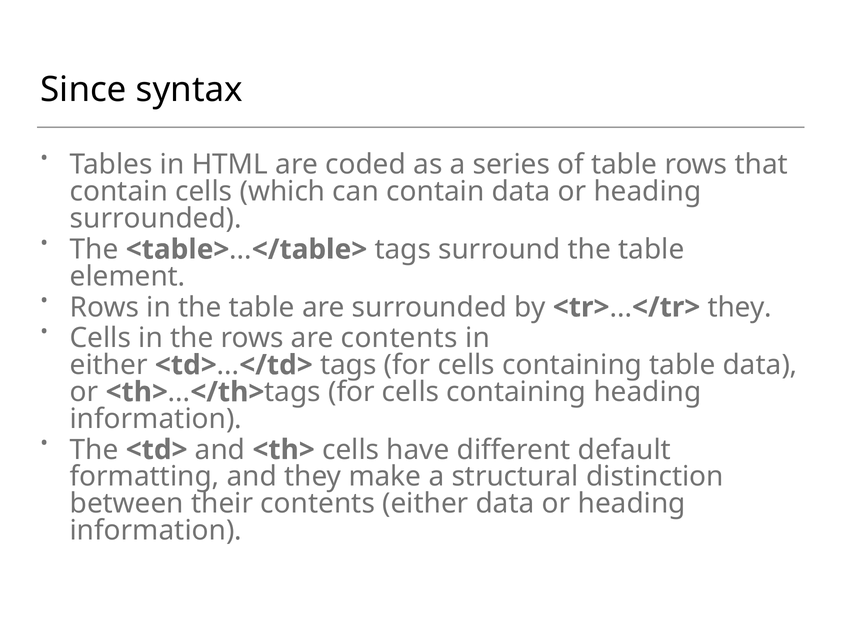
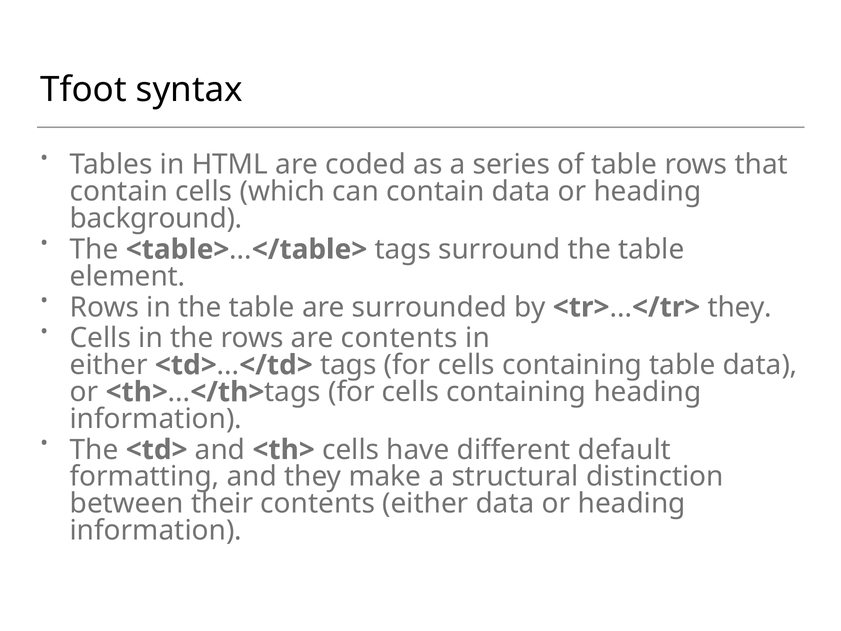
Since: Since -> Tfoot (83, 90)
surrounded: surrounded -> background (156, 219)
